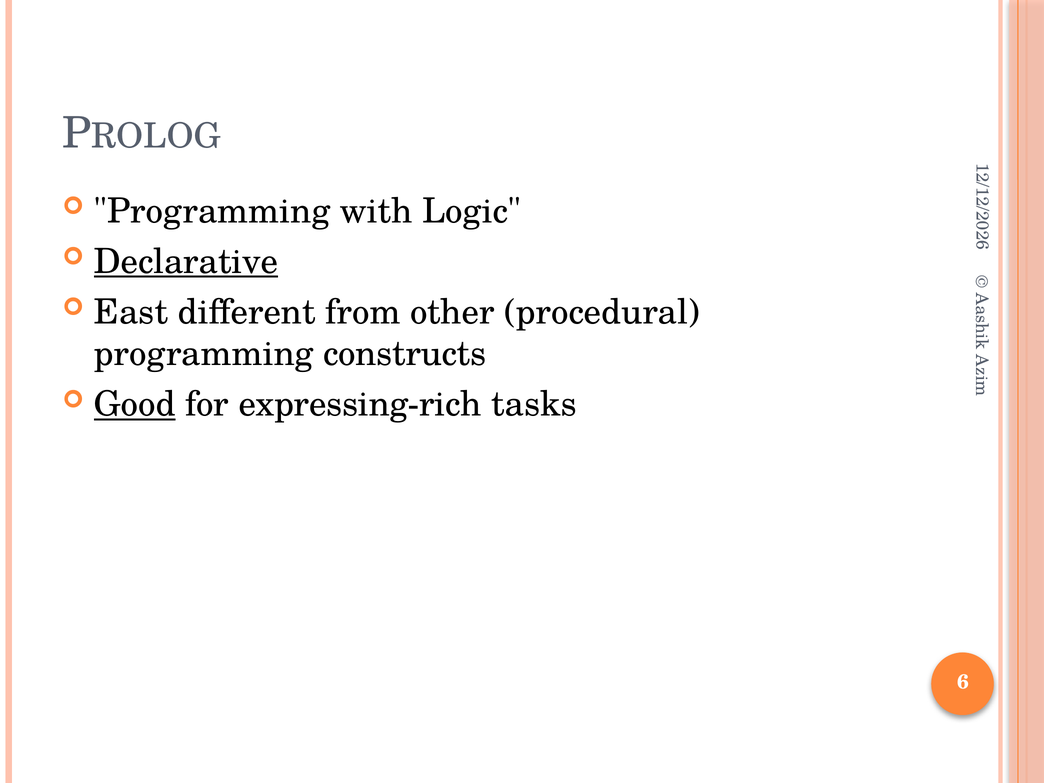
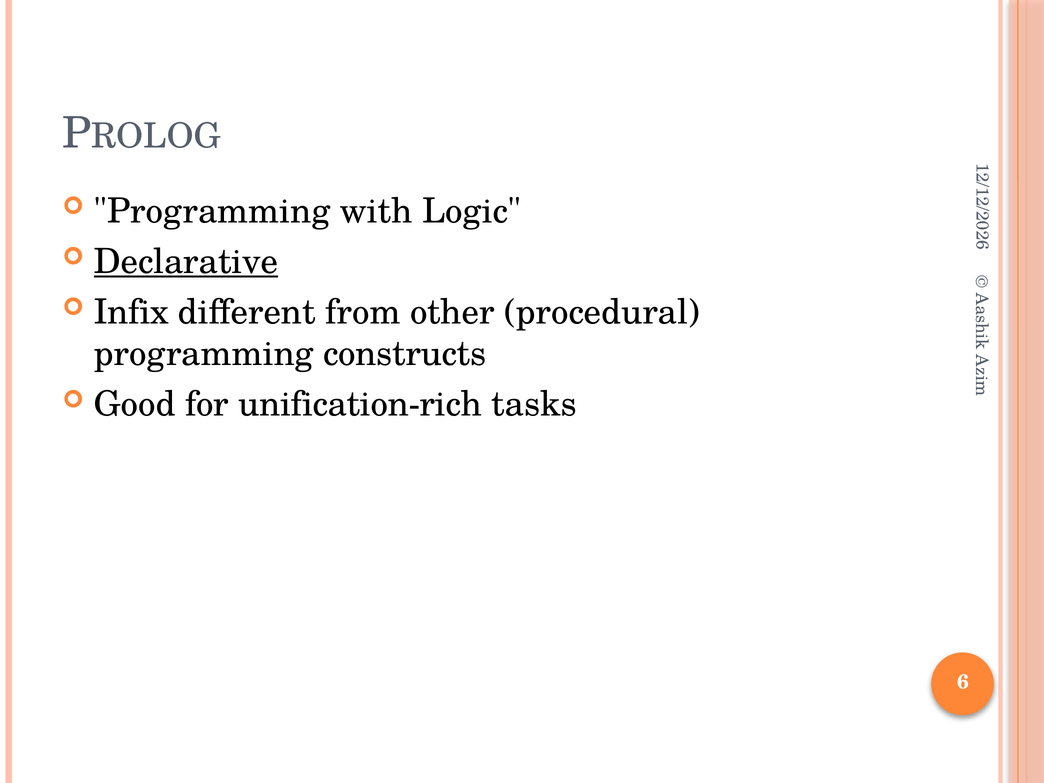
East: East -> Infix (131, 312)
Good underline: present -> none (135, 404)
expressing-rich: expressing-rich -> unification-rich (360, 404)
